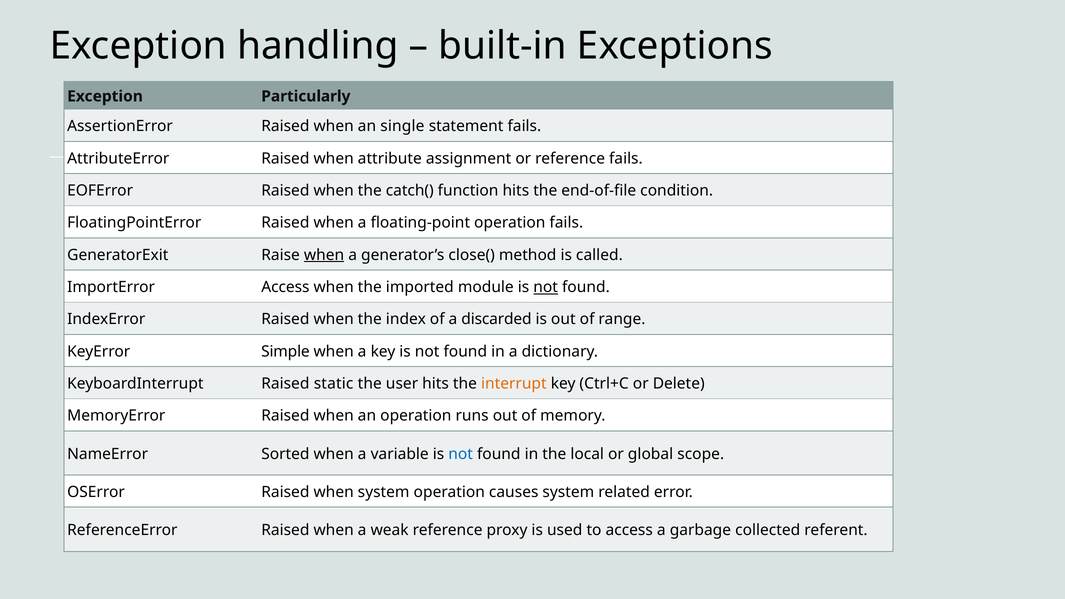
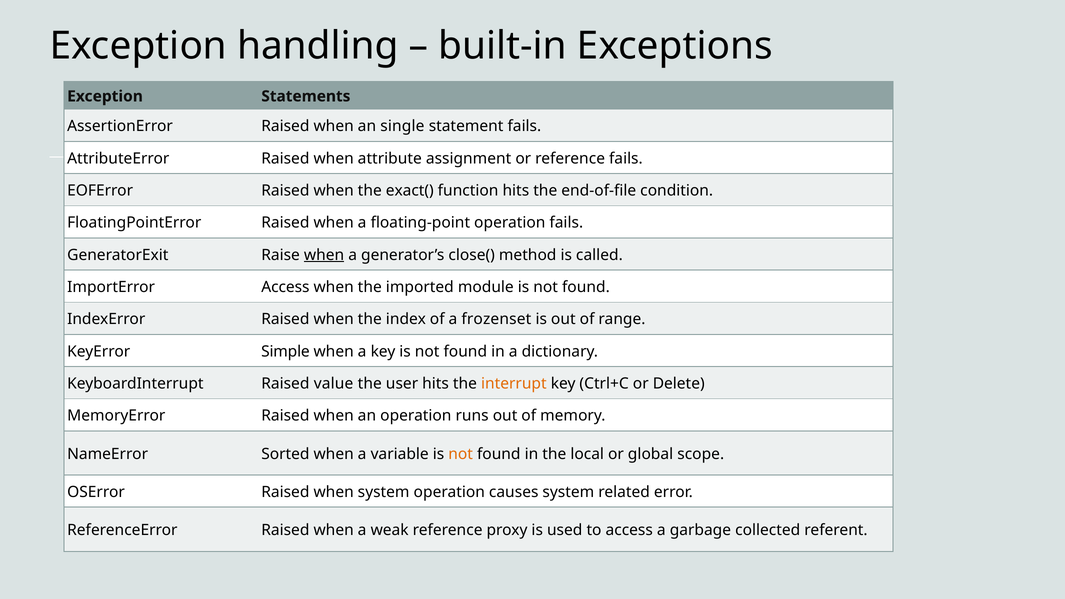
Particularly: Particularly -> Statements (306, 96)
catch(: catch( -> exact( (410, 191)
not underline: present -> none (546, 287)
discarded: discarded -> frozenset (496, 319)
static: static -> value (334, 384)
not colour: blue -> orange (461, 454)
